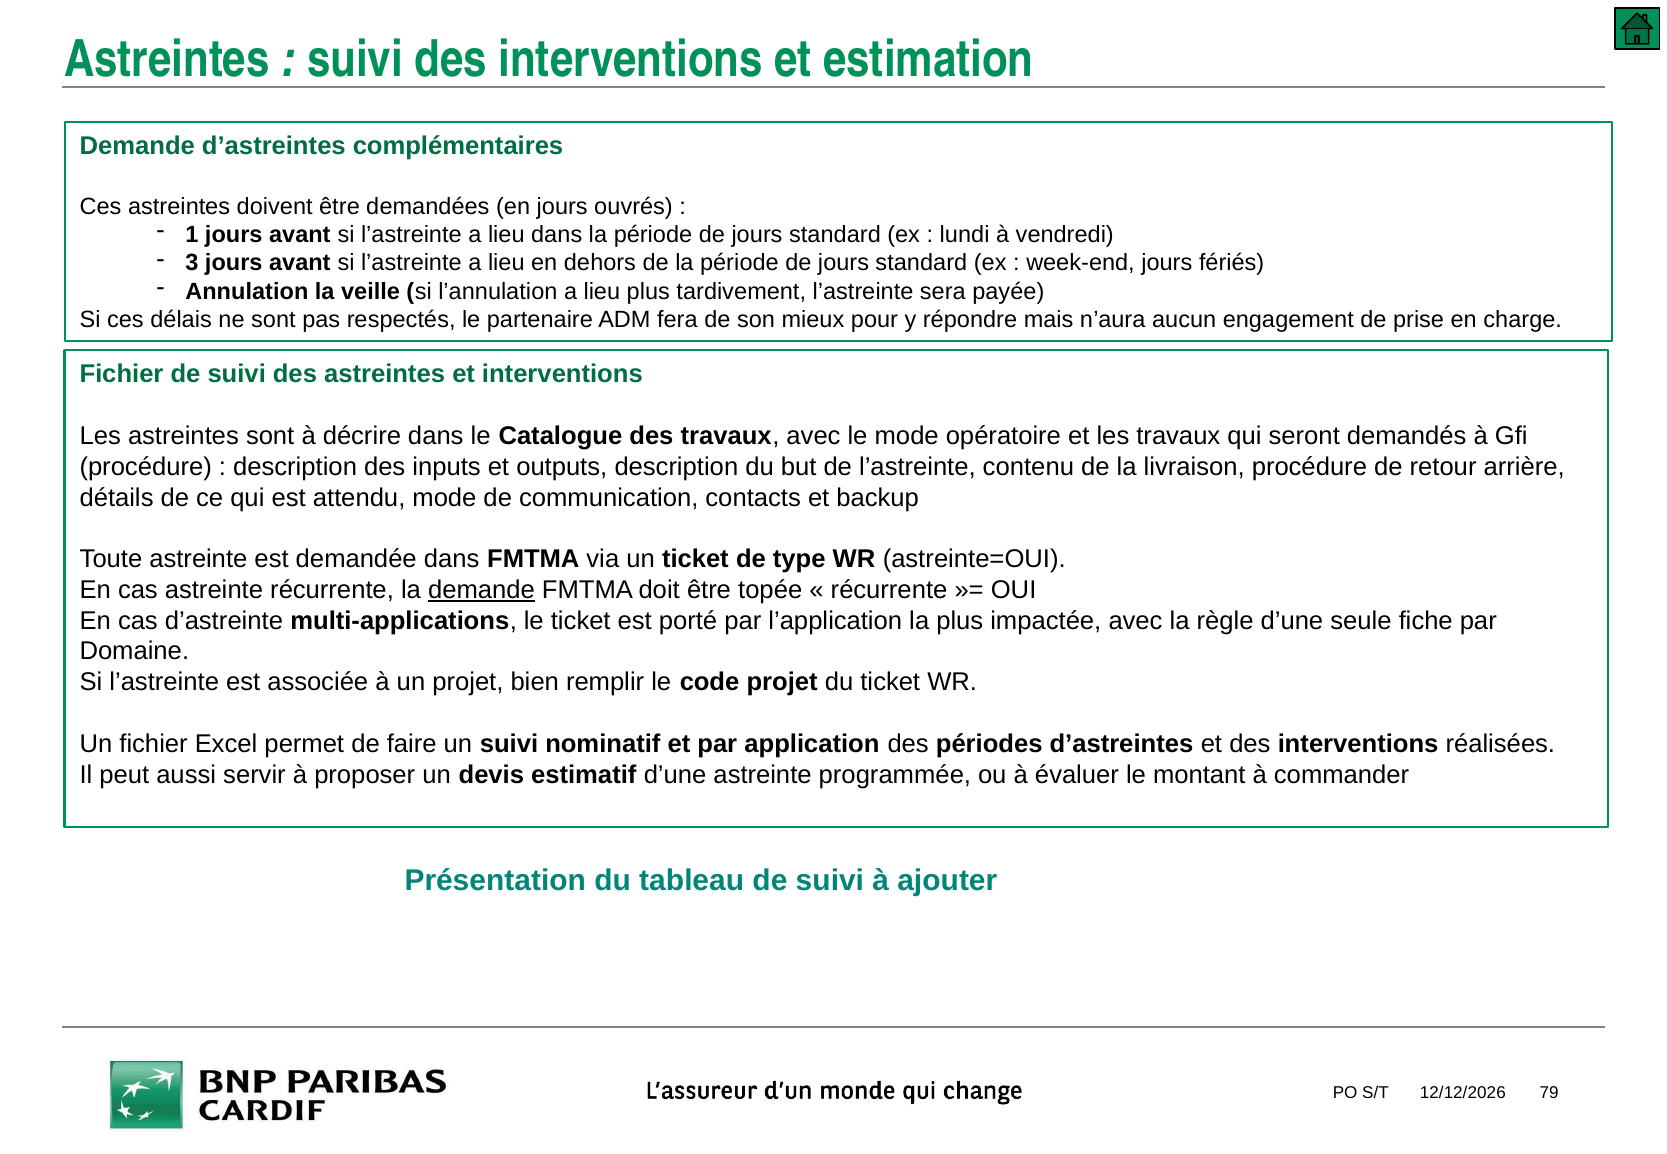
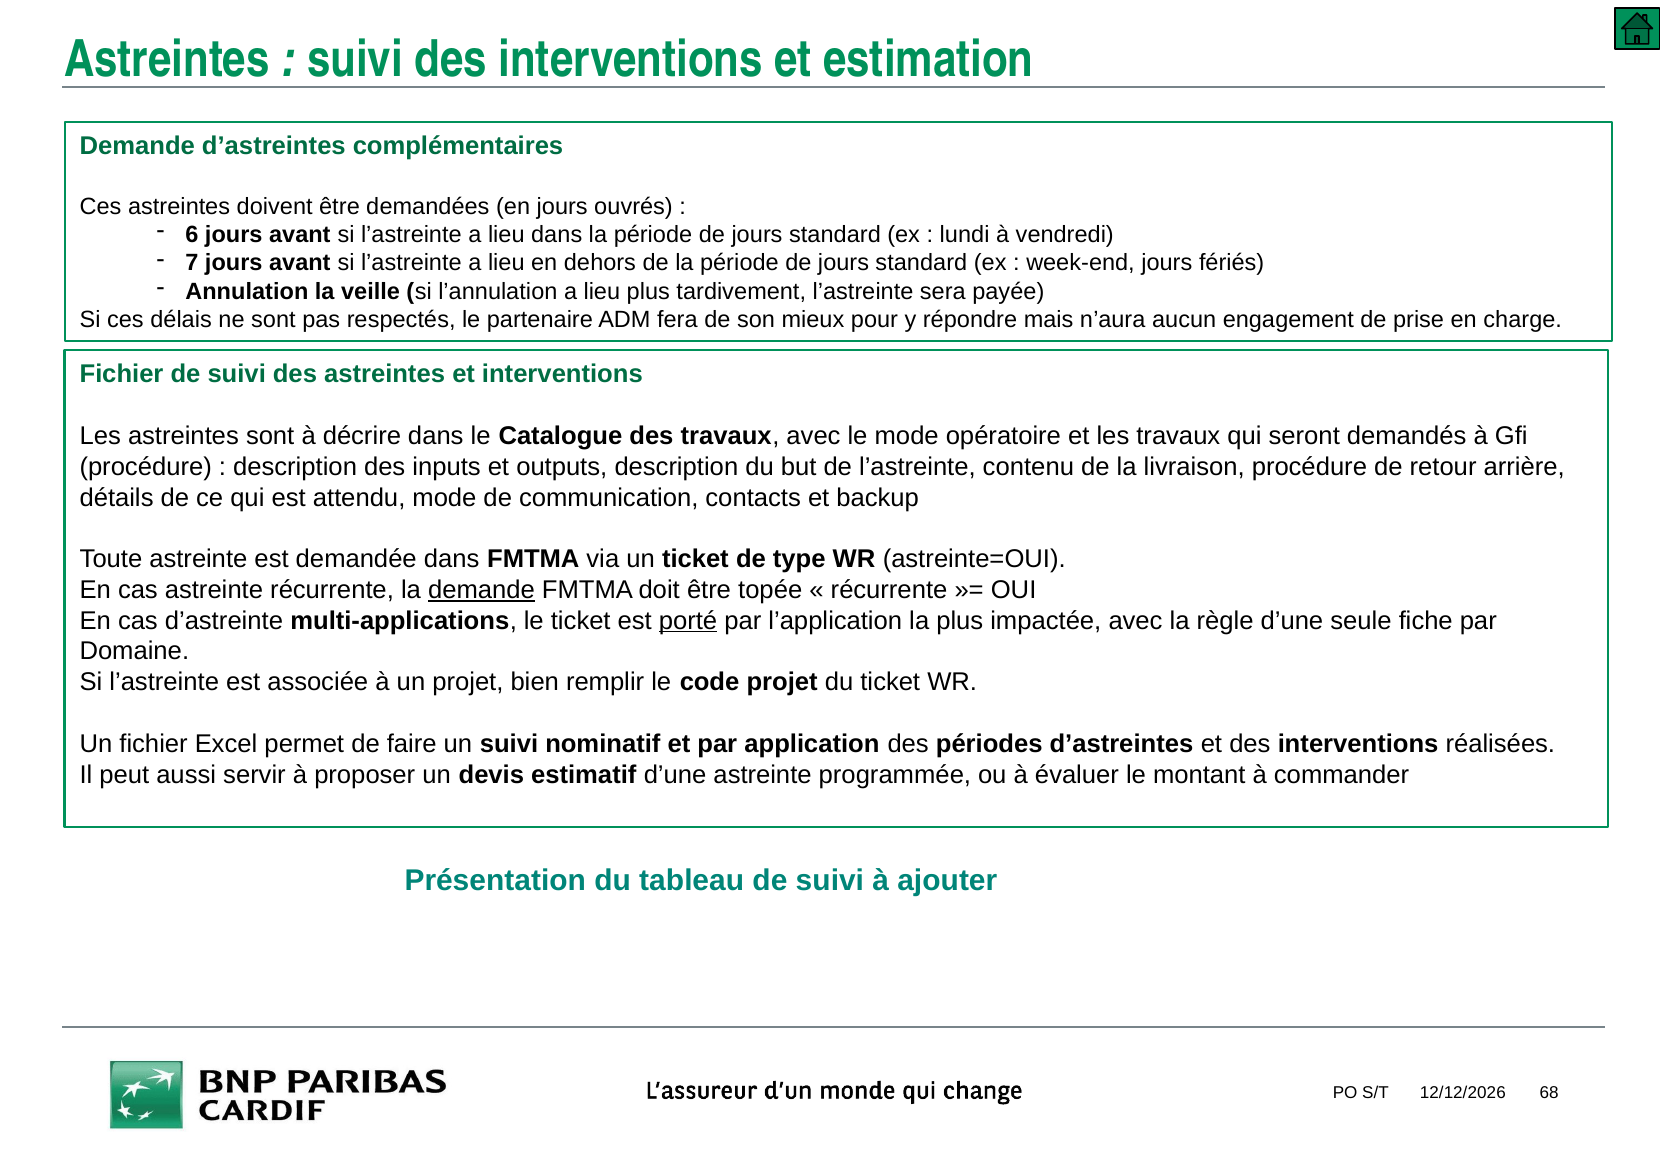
1: 1 -> 6 (192, 235)
3: 3 -> 7 (192, 263)
porté underline: none -> present (688, 621)
79: 79 -> 68 (1549, 1093)
